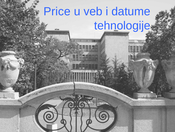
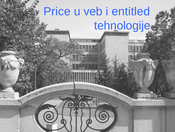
datume: datume -> entitled (131, 11)
